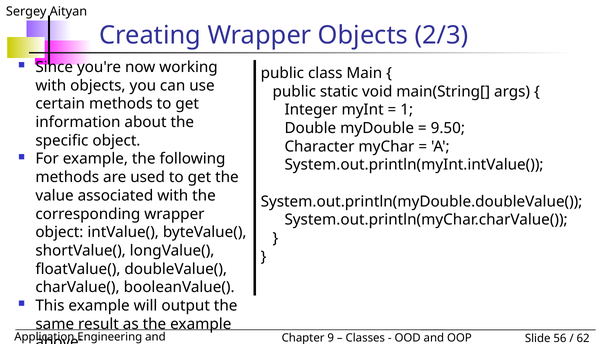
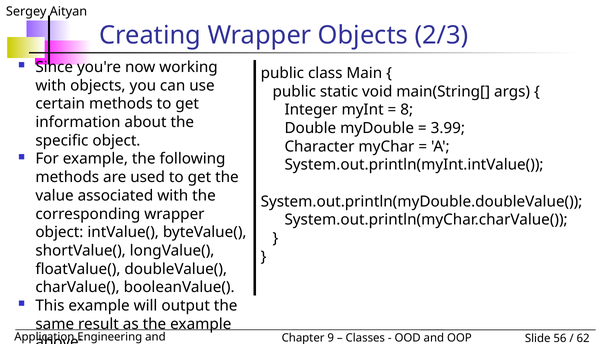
1: 1 -> 8 (407, 110)
9.50: 9.50 -> 3.99 (448, 128)
